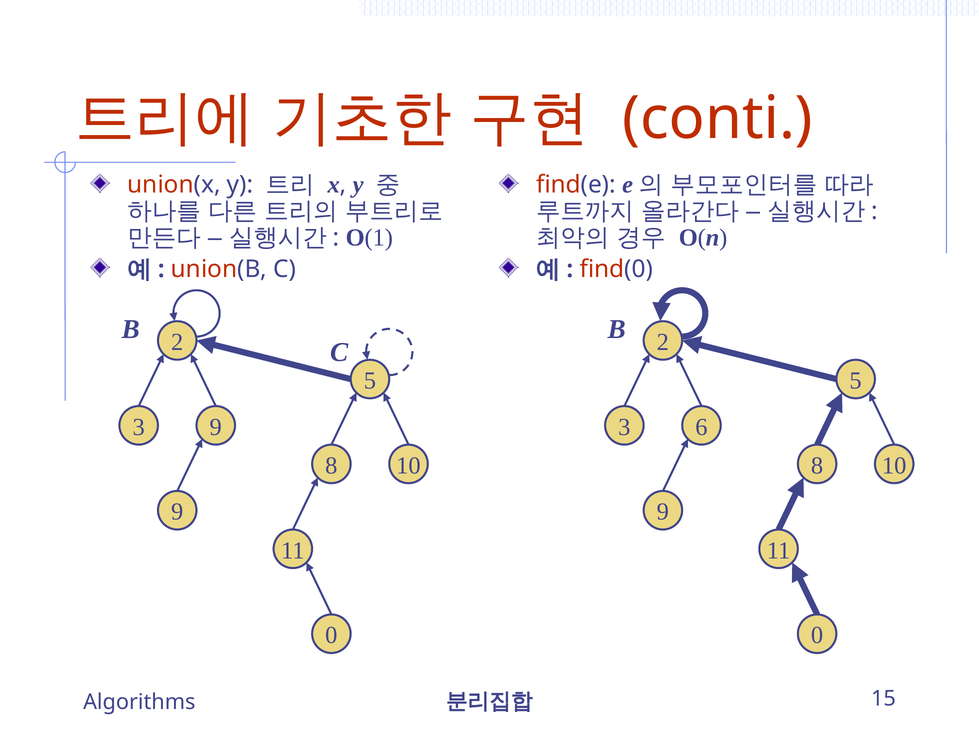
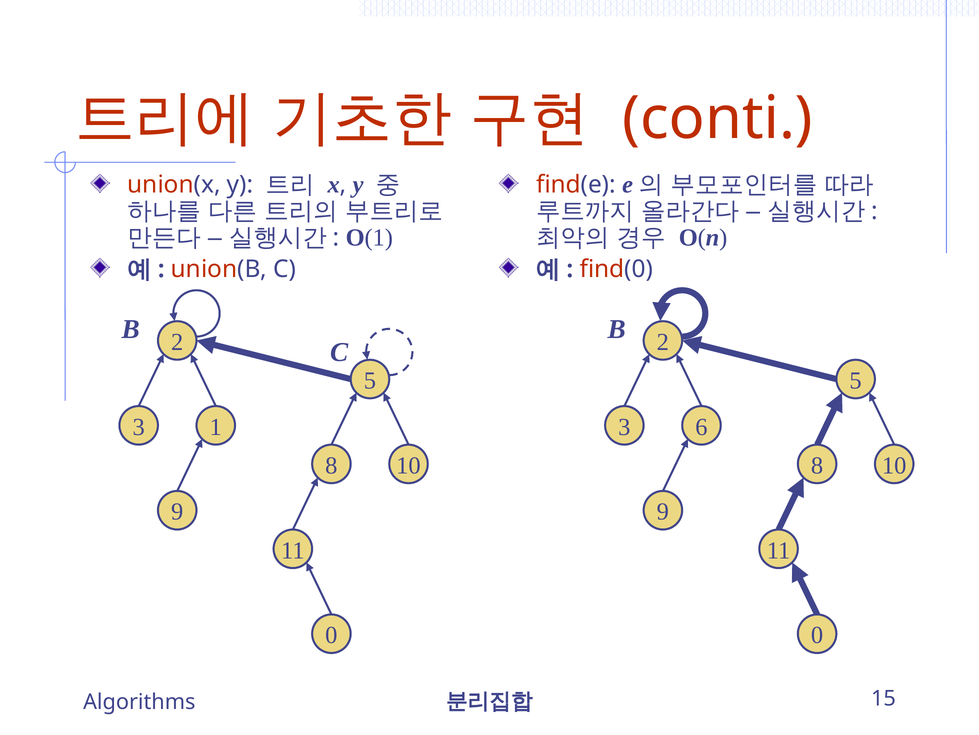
3 9: 9 -> 1 (216, 427)
